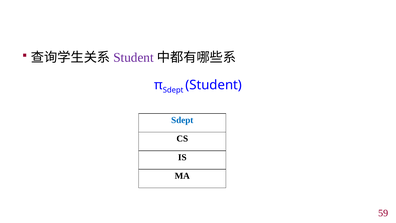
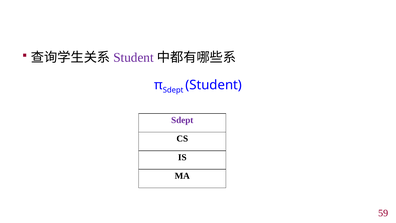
Sdept colour: blue -> purple (182, 120)
